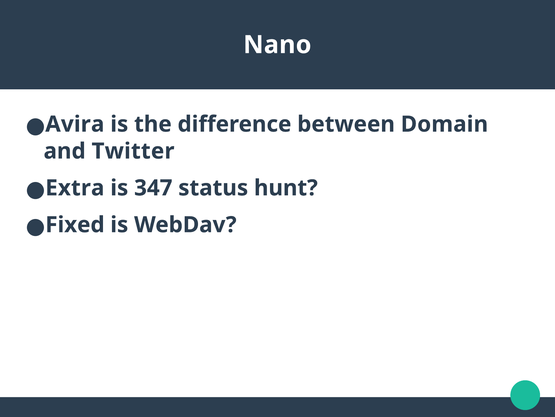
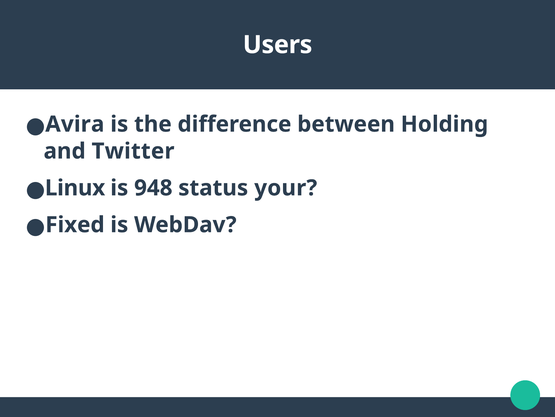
Nano: Nano -> Users (278, 45)
Domain: Domain -> Holding (444, 124)
Extra: Extra -> Linux (75, 188)
347: 347 -> 948 (153, 188)
hunt: hunt -> your (286, 188)
